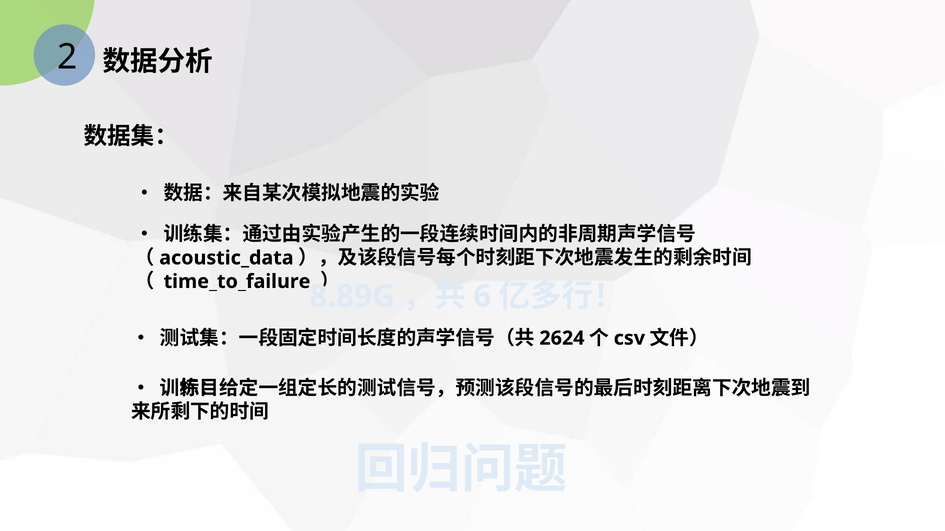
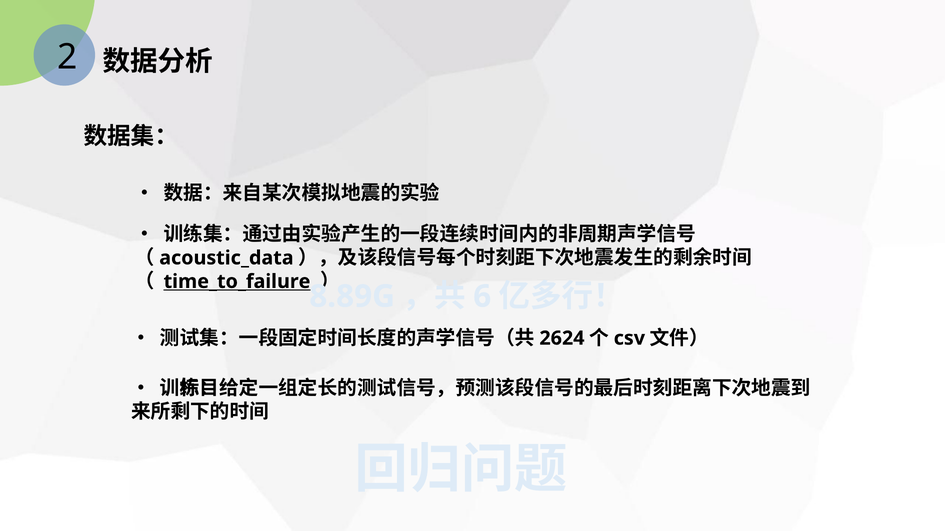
time_to_failure underline: none -> present (237, 282)
